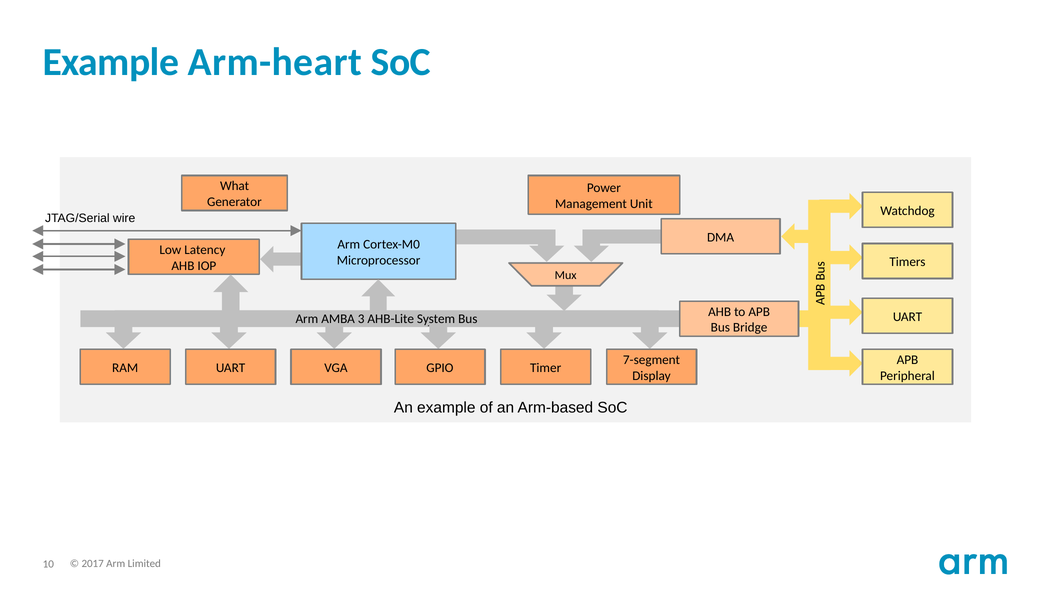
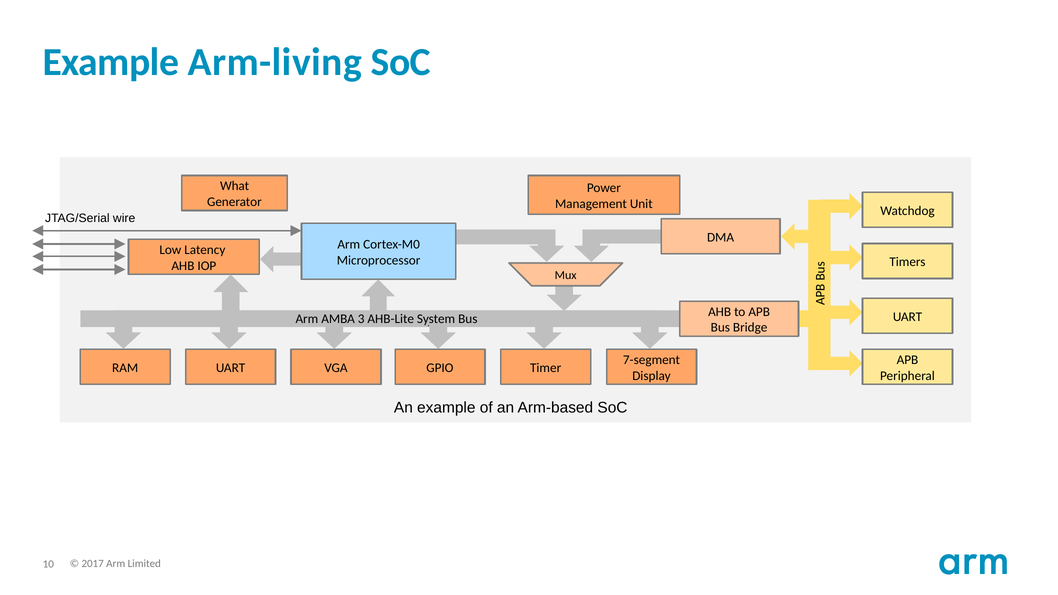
Arm-heart: Arm-heart -> Arm-living (275, 62)
